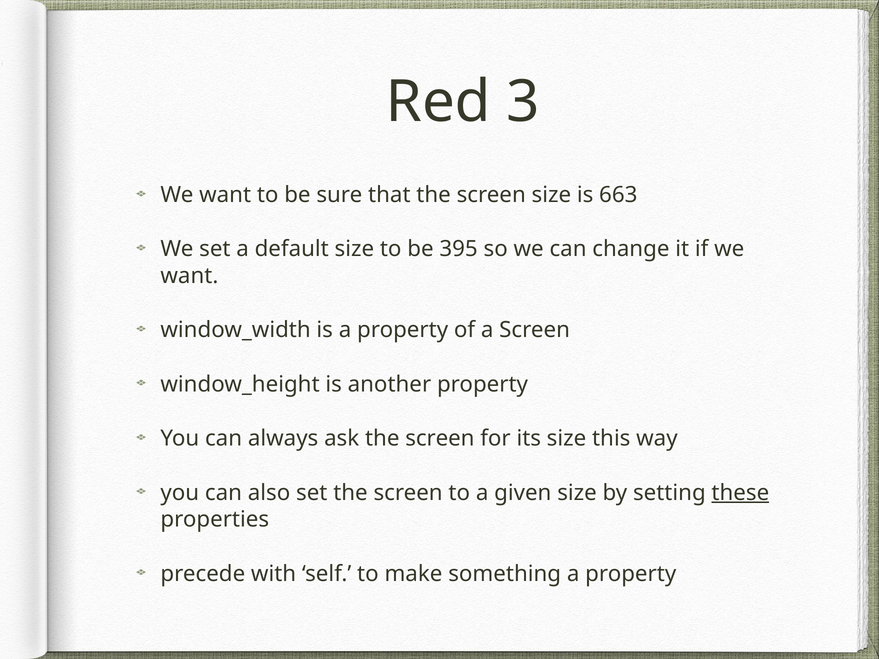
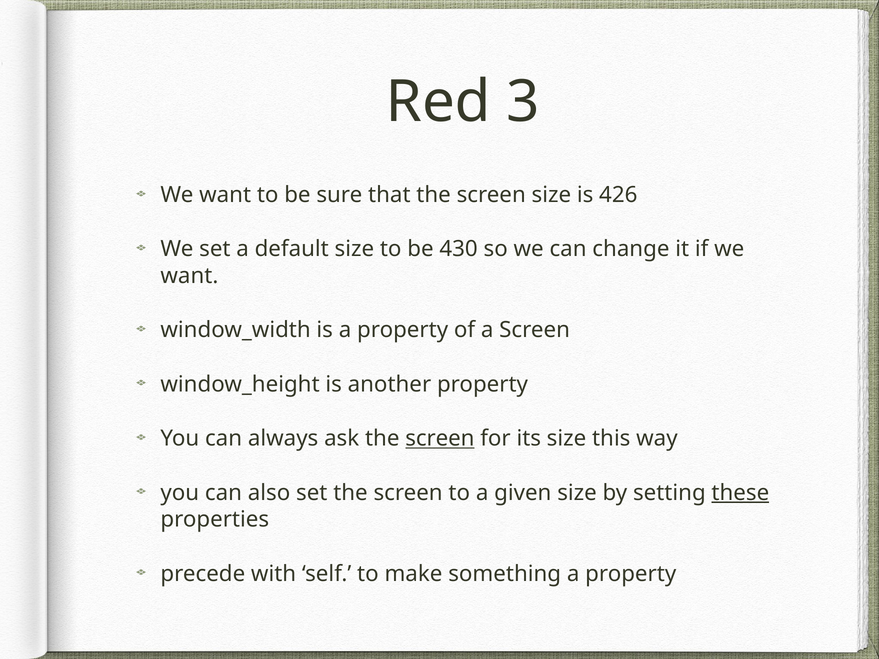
663: 663 -> 426 (618, 195)
395: 395 -> 430 (459, 249)
screen underline: none -> present (440, 439)
